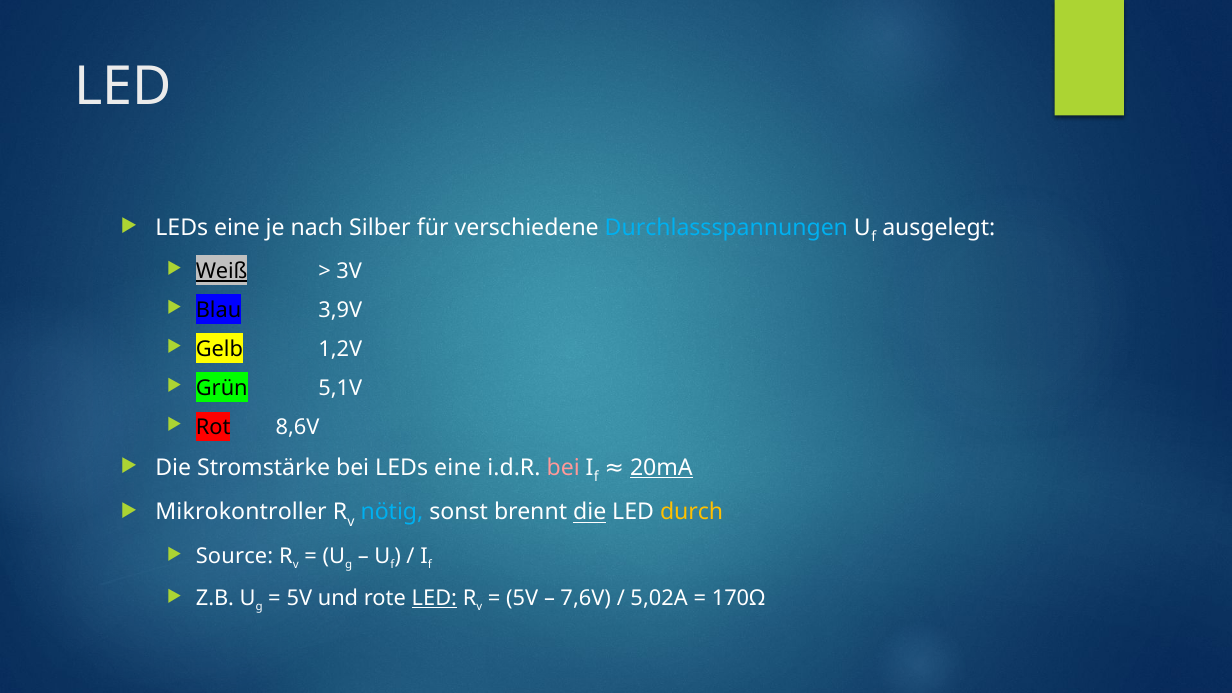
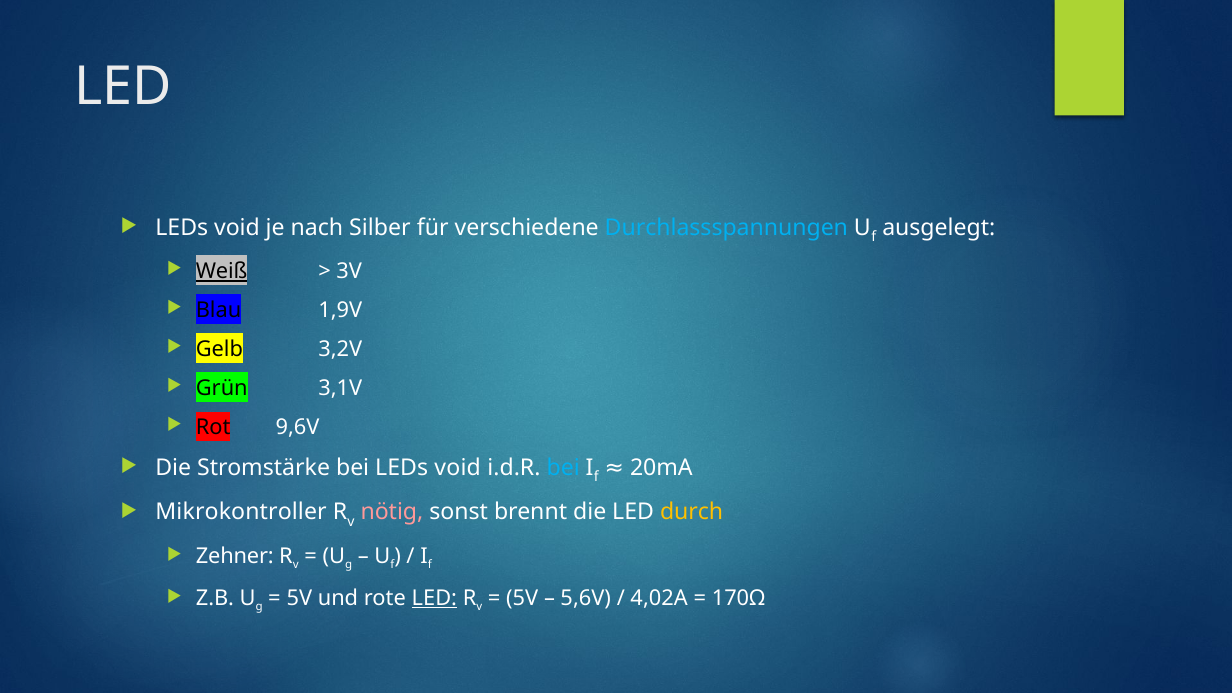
eine: eine -> void (237, 228)
3,9V: 3,9V -> 1,9V (340, 311)
1,2V: 1,2V -> 3,2V (340, 350)
5,1V: 5,1V -> 3,1V (340, 389)
8,6V: 8,6V -> 9,6V (298, 428)
bei LEDs eine: eine -> void (458, 468)
bei colour: pink -> light blue (563, 468)
20mA underline: present -> none (661, 468)
nötig colour: light blue -> pink (392, 512)
die underline: present -> none (590, 512)
Source: Source -> Zehner (235, 556)
7,6V: 7,6V -> 5,6V (586, 598)
5,02A: 5,02A -> 4,02A (659, 598)
